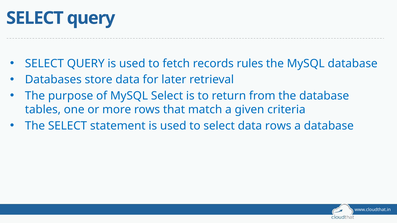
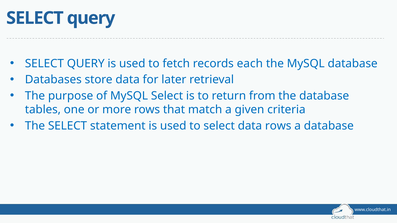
rules: rules -> each (250, 64)
